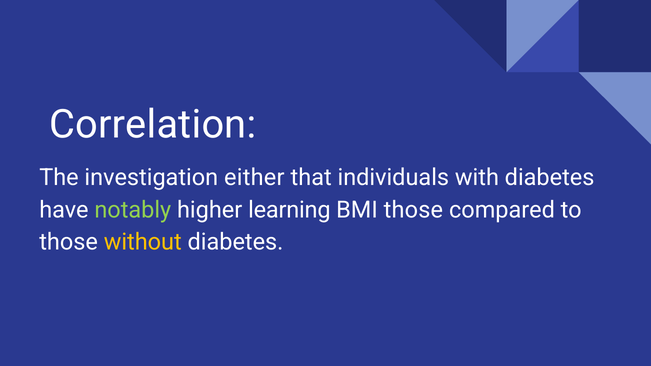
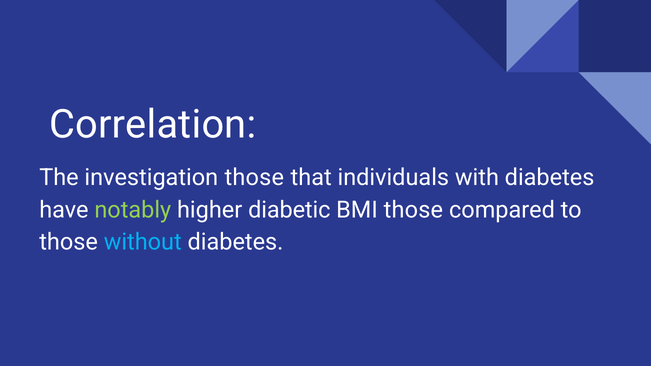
investigation either: either -> those (254, 178)
learning: learning -> diabetic (289, 210)
without colour: yellow -> light blue (143, 242)
